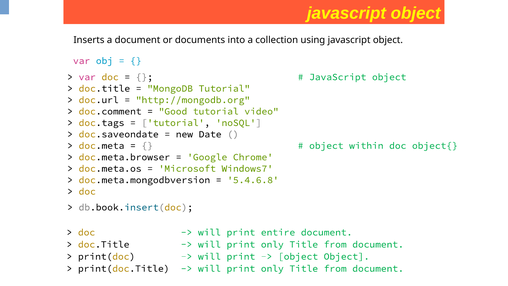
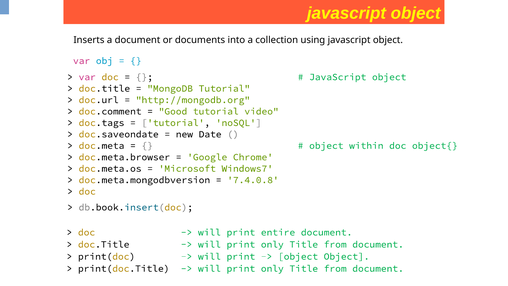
5.4.6.8: 5.4.6.8 -> 7.4.0.8 (253, 180)
